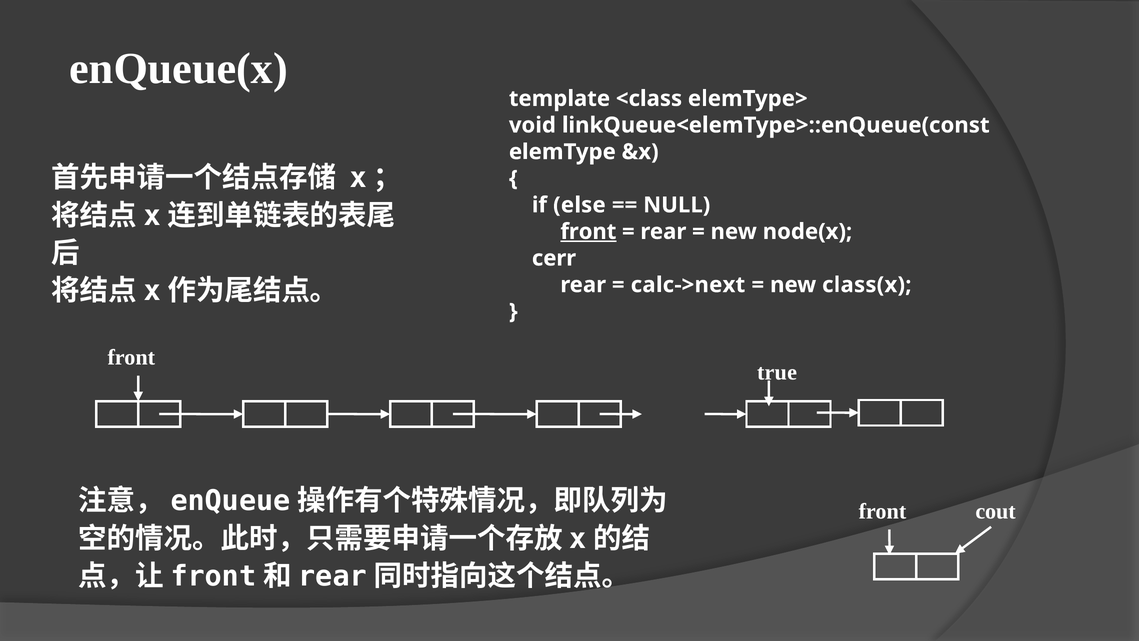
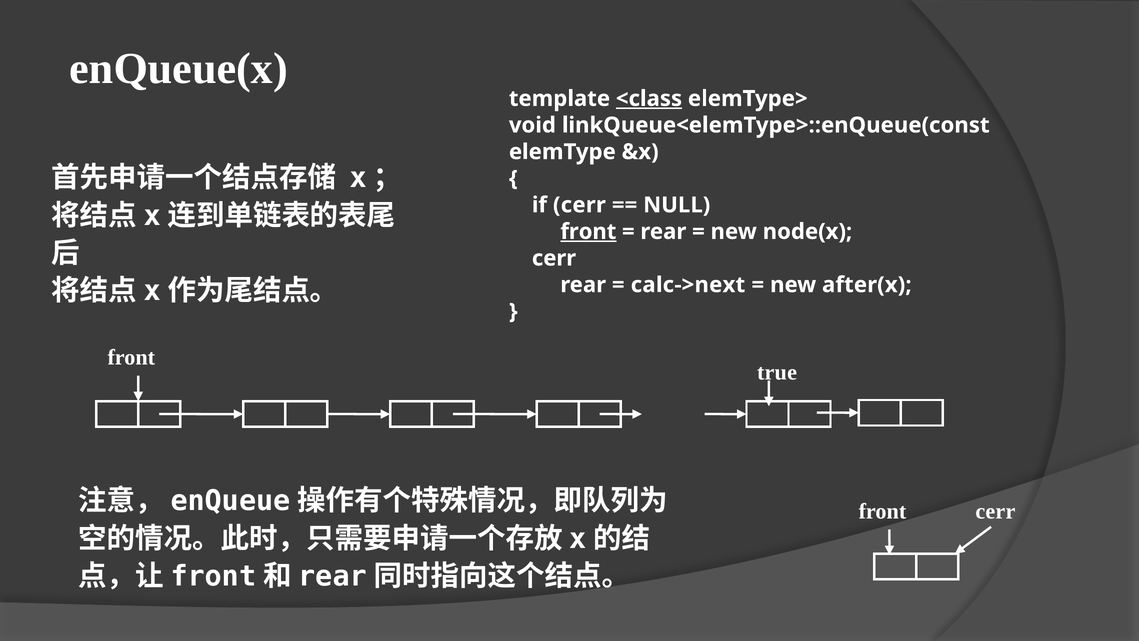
<class underline: none -> present (649, 99)
if else: else -> cerr (579, 205)
class(x: class(x -> after(x (867, 285)
front cout: cout -> cerr (995, 511)
